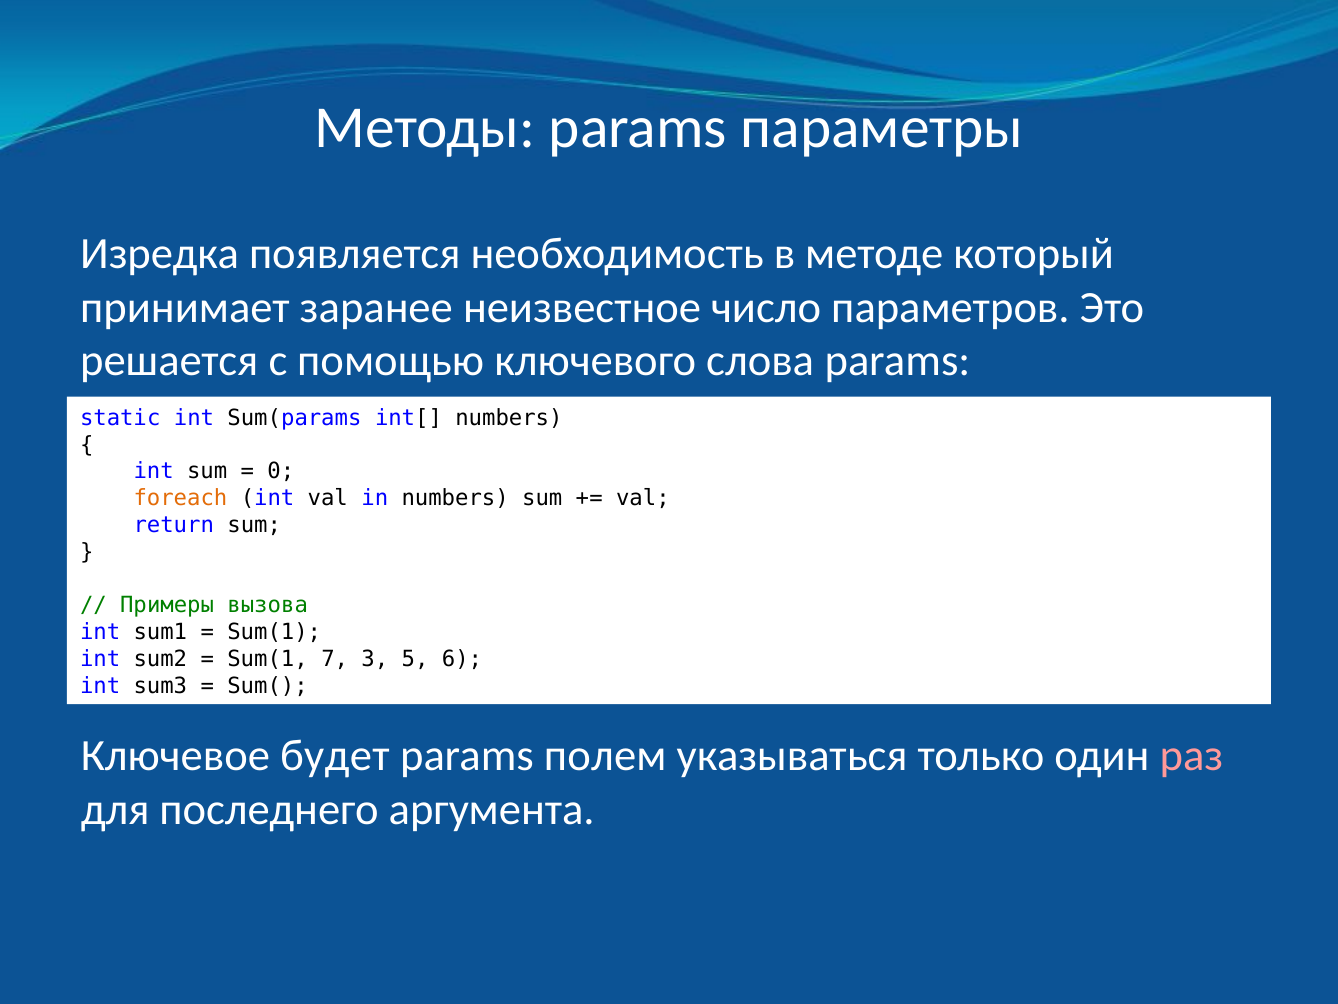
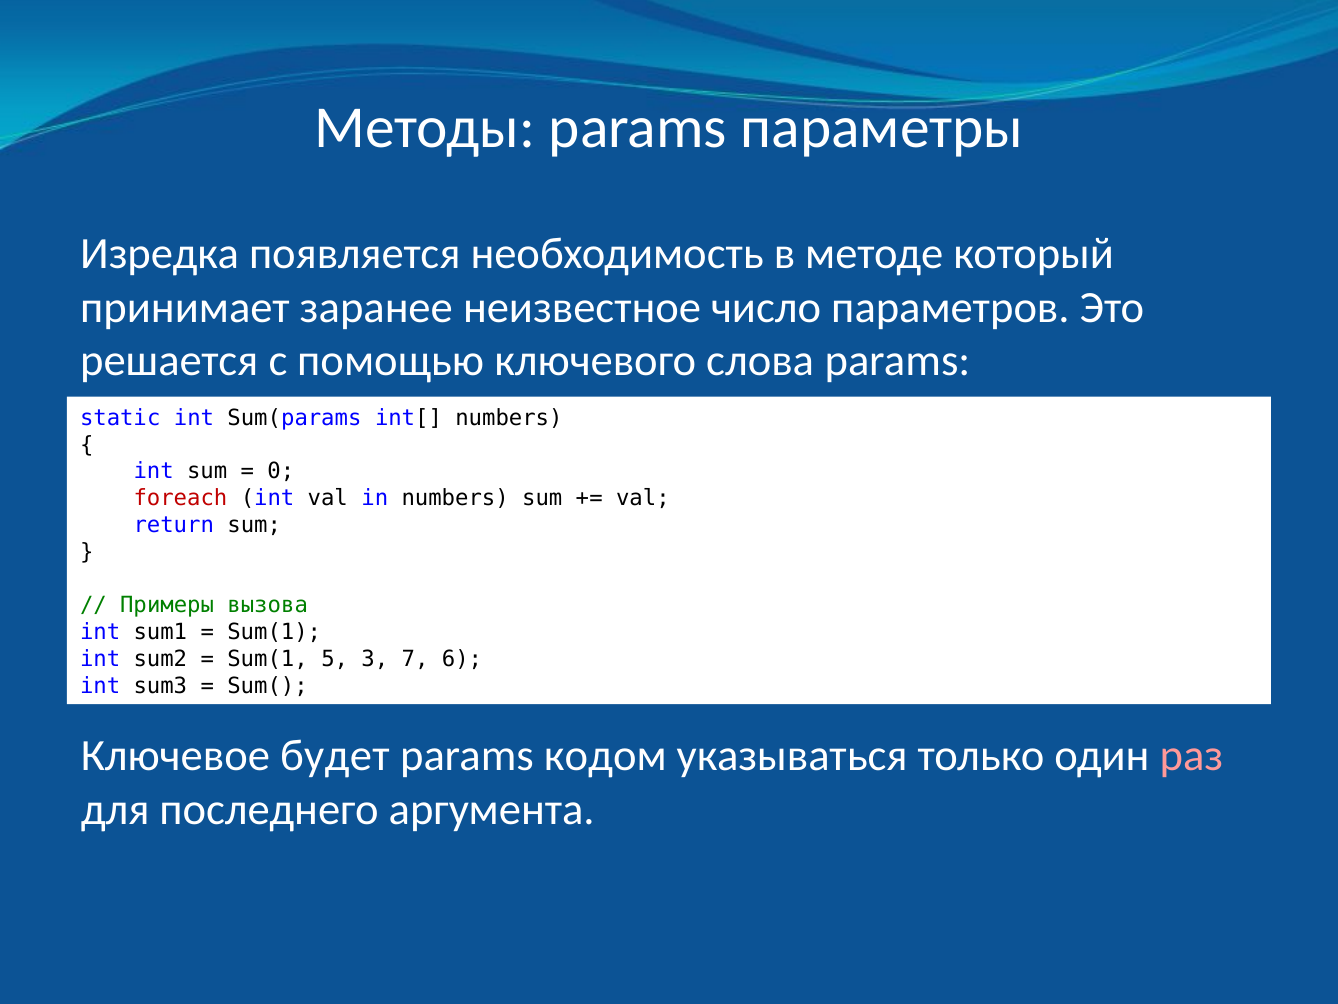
foreach colour: orange -> red (180, 498)
7: 7 -> 5 (335, 659)
5: 5 -> 7 (415, 659)
полем: полем -> кодом (605, 755)
